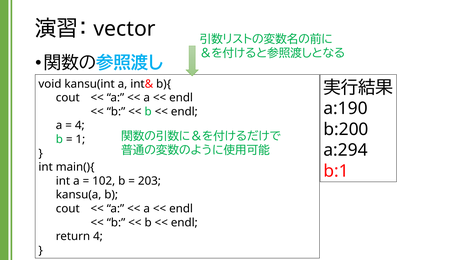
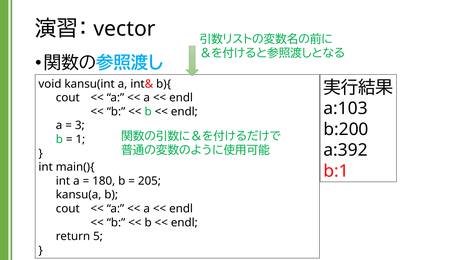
a:190: a:190 -> a:103 (346, 109)
4: 4 -> 3 (80, 126)
a:294: a:294 -> a:392 (346, 150)
102: 102 -> 180 (104, 181)
203: 203 -> 205 (149, 181)
return 4: 4 -> 5 (98, 237)
